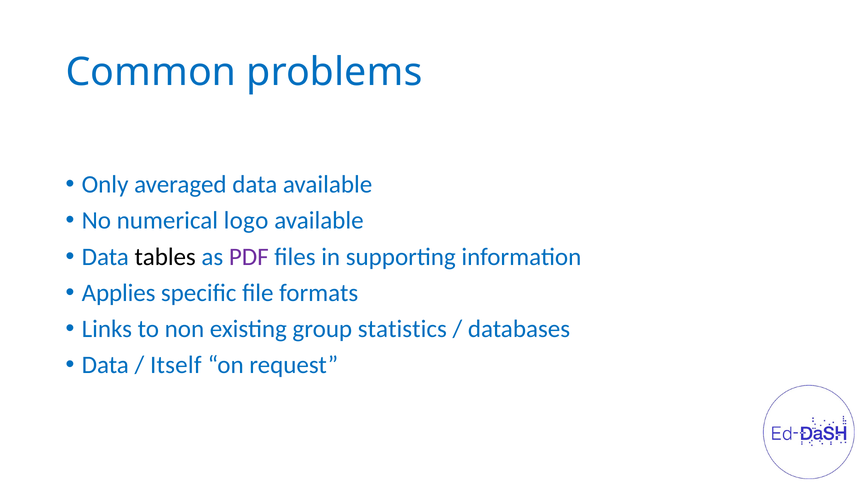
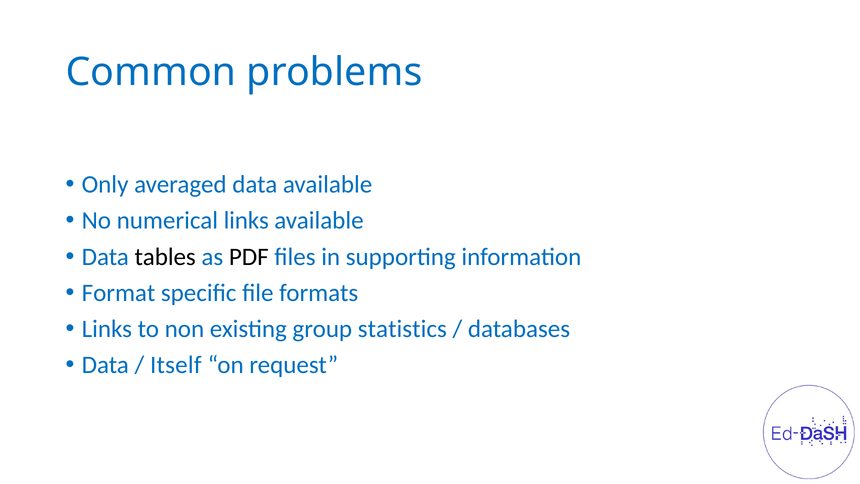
numerical logo: logo -> links (246, 221)
PDF colour: purple -> black (249, 257)
Applies: Applies -> Format (119, 293)
